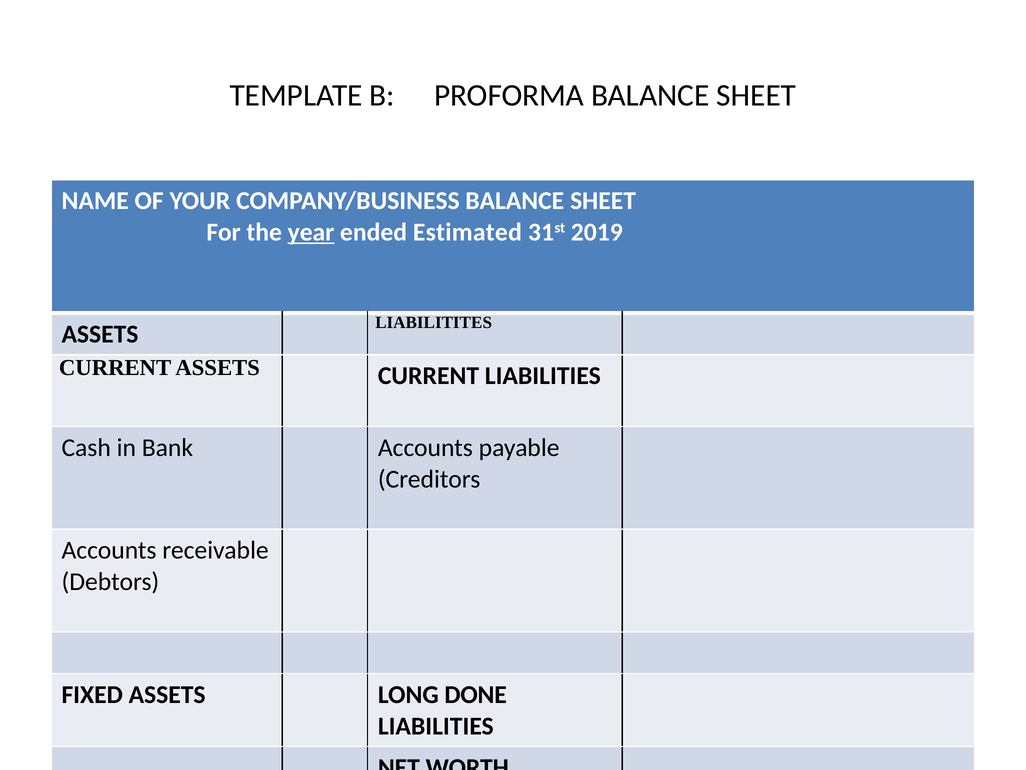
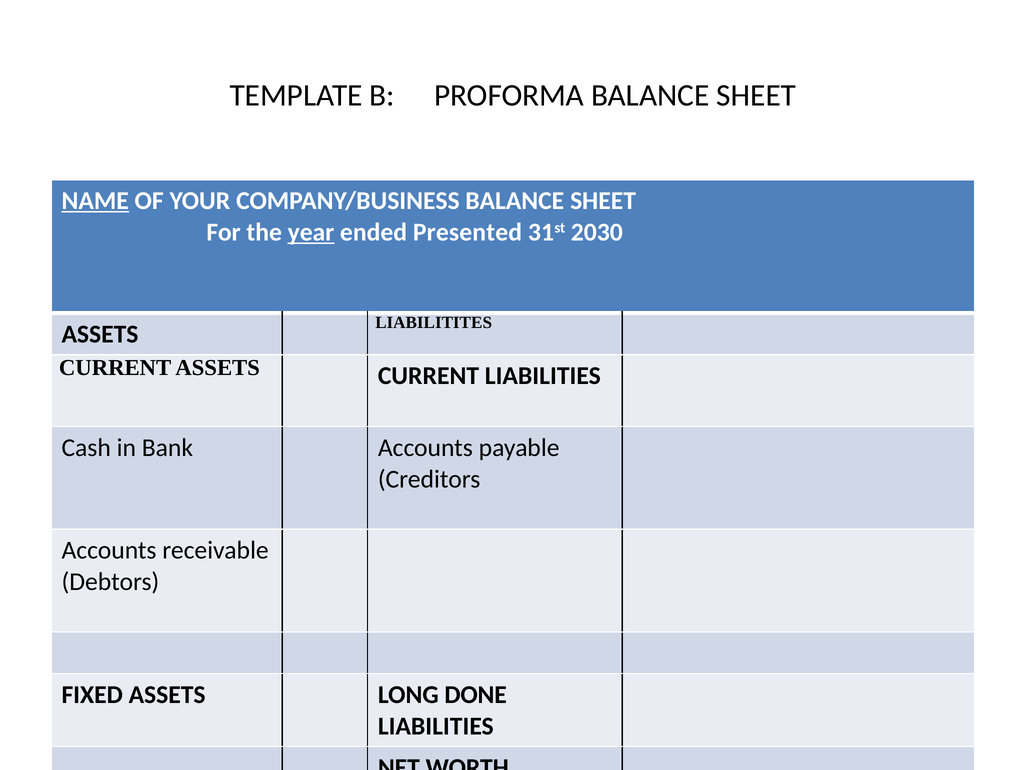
NAME underline: none -> present (95, 201)
Estimated: Estimated -> Presented (467, 232)
2019: 2019 -> 2030 (597, 232)
